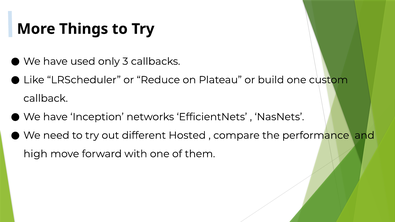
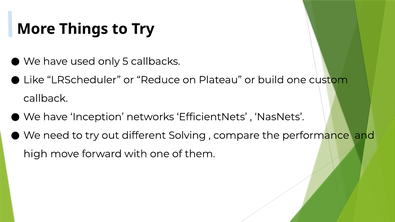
3: 3 -> 5 (125, 61)
Hosted: Hosted -> Solving (187, 135)
